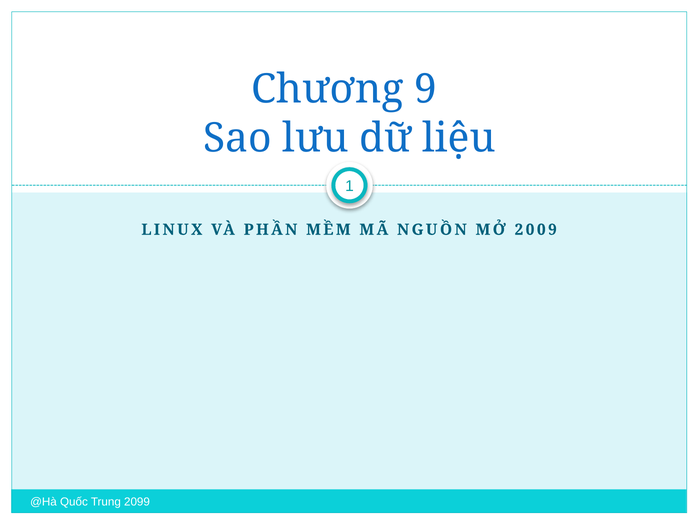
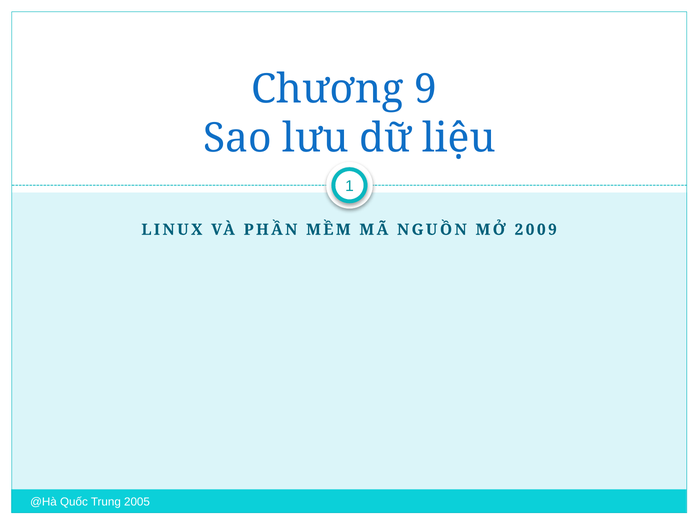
2099: 2099 -> 2005 (137, 501)
